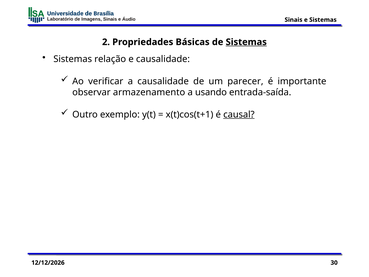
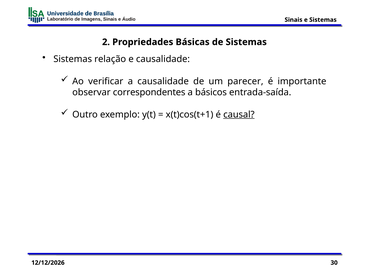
Sistemas underline: present -> none (246, 42)
armazenamento: armazenamento -> correspondentes (149, 92)
usando: usando -> básicos (211, 92)
